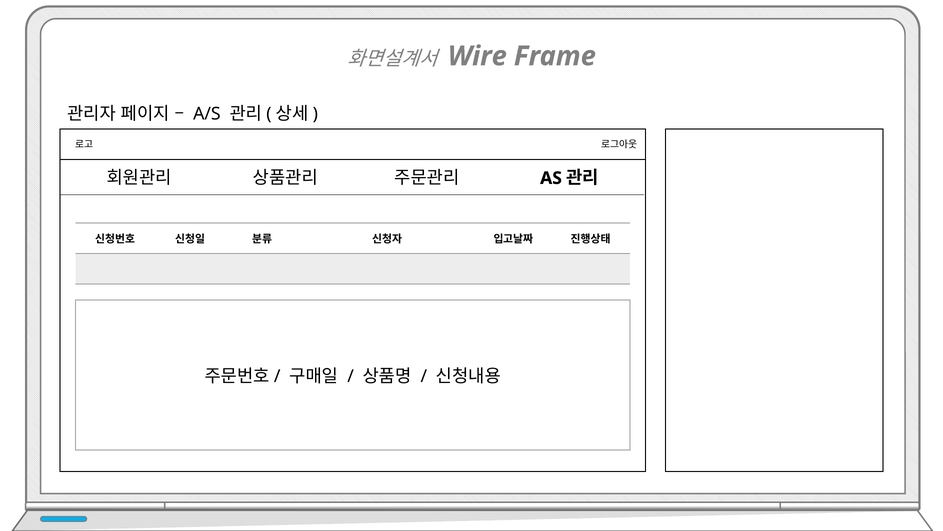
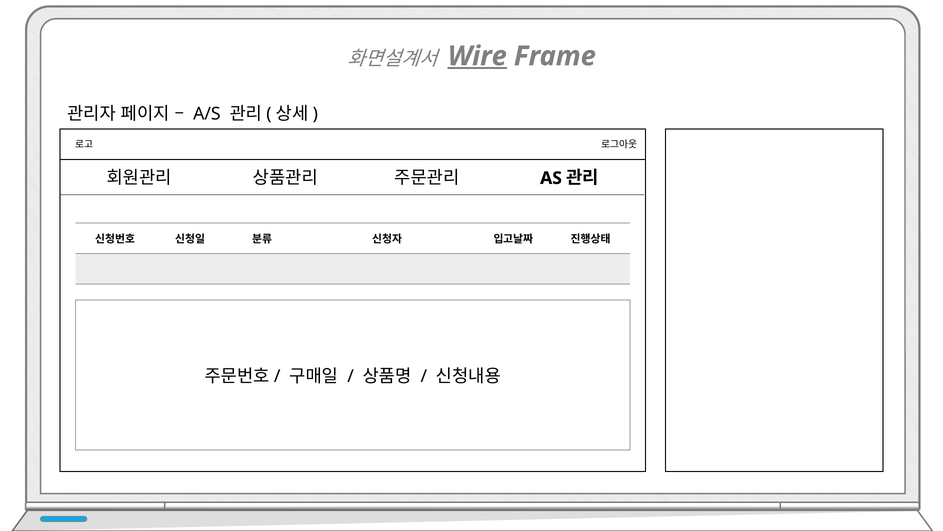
Wire underline: none -> present (477, 56)
